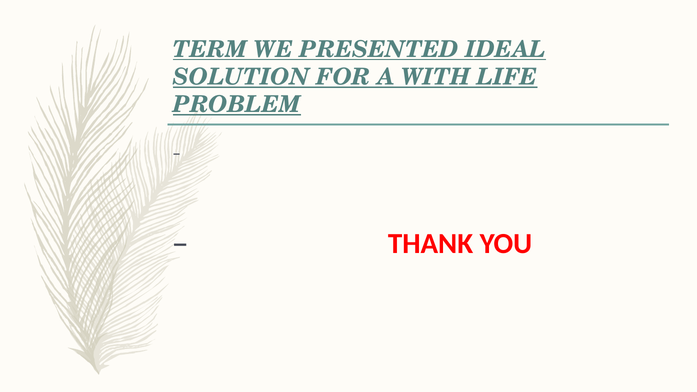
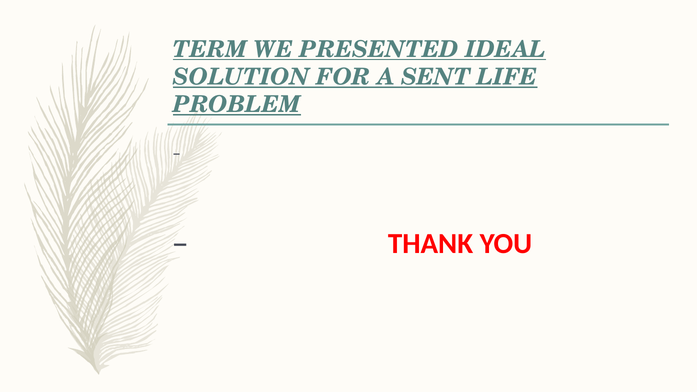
WITH: WITH -> SENT (436, 77)
